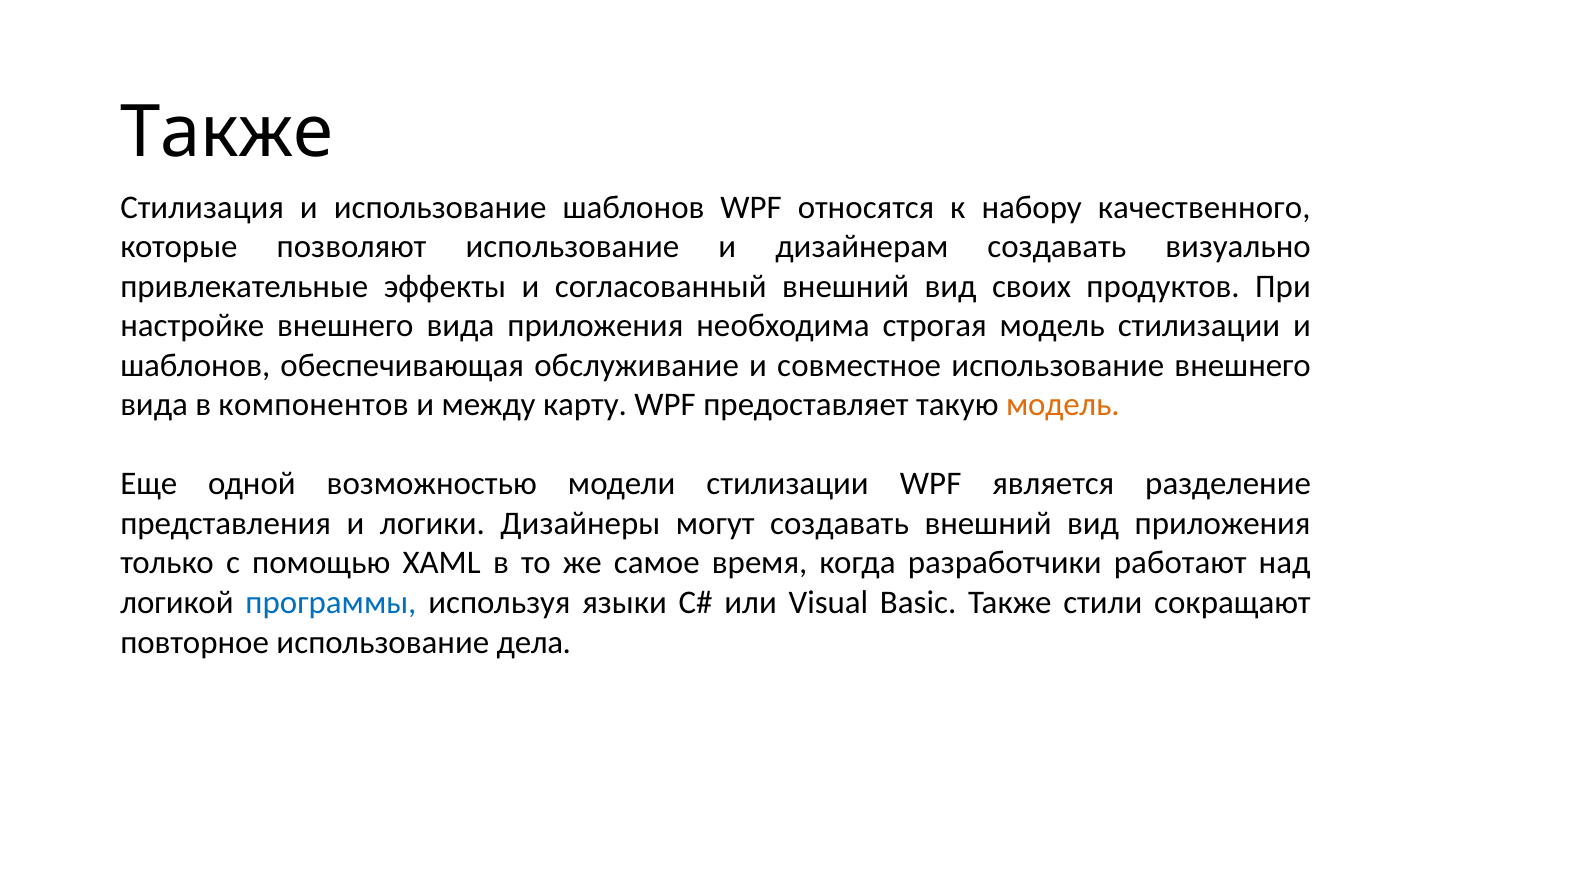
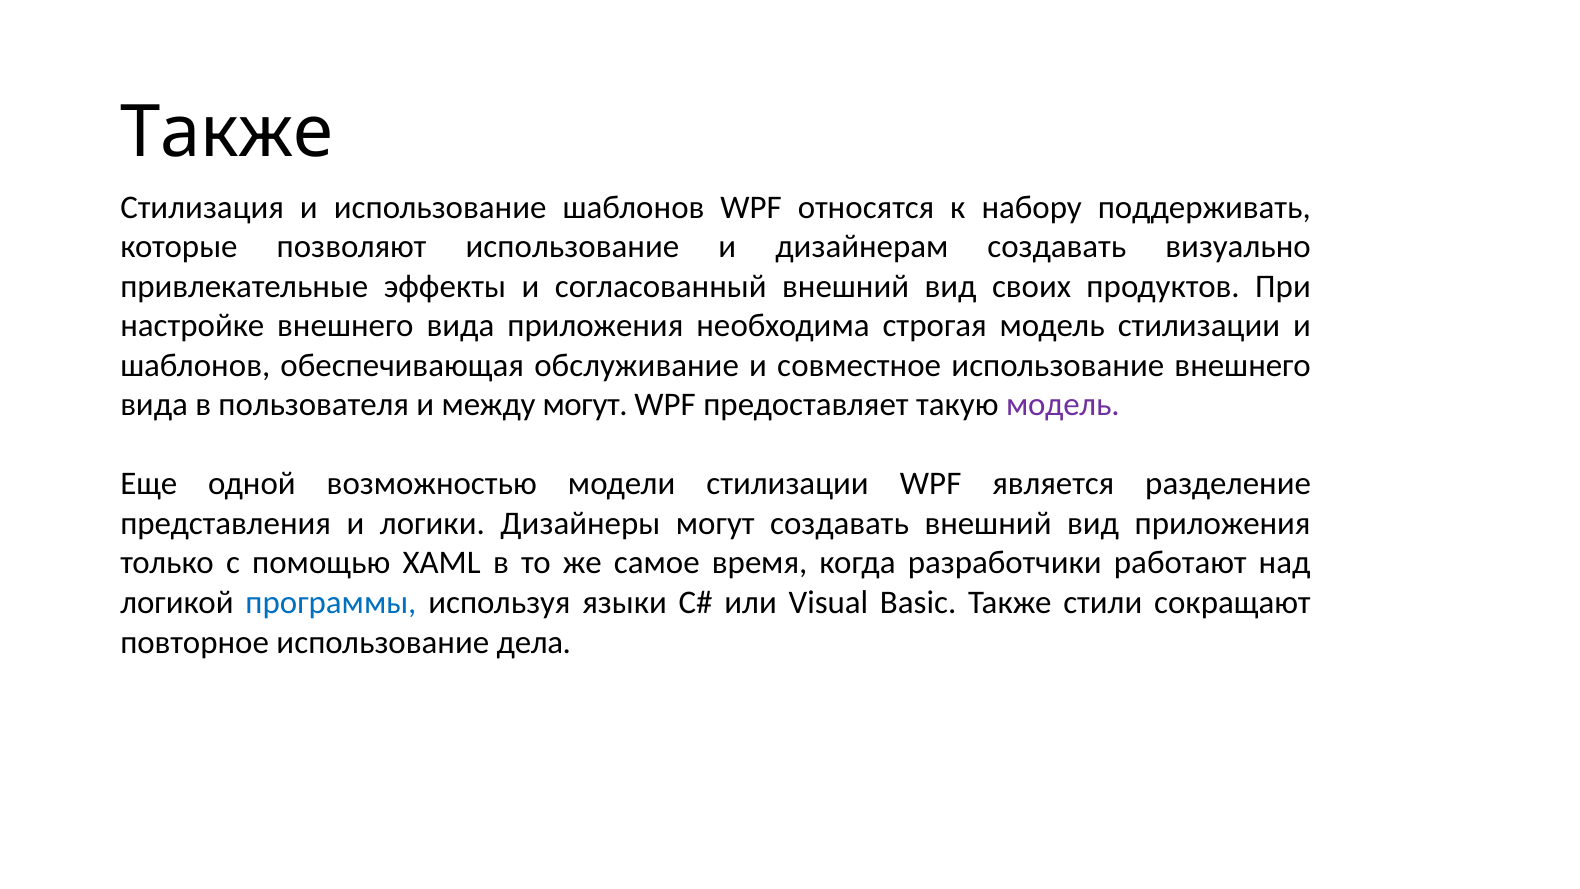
качественного: качественного -> поддерживать (1204, 207)
компонентов: компонентов -> пользователя (314, 405)
между карту: карту -> могут (585, 405)
модель colour: orange -> purple (1063, 405)
